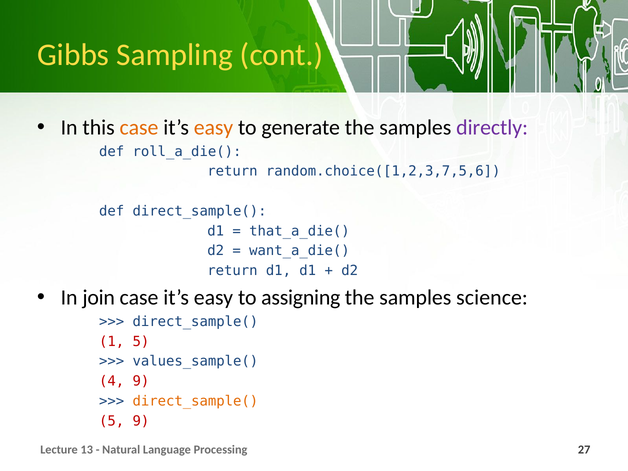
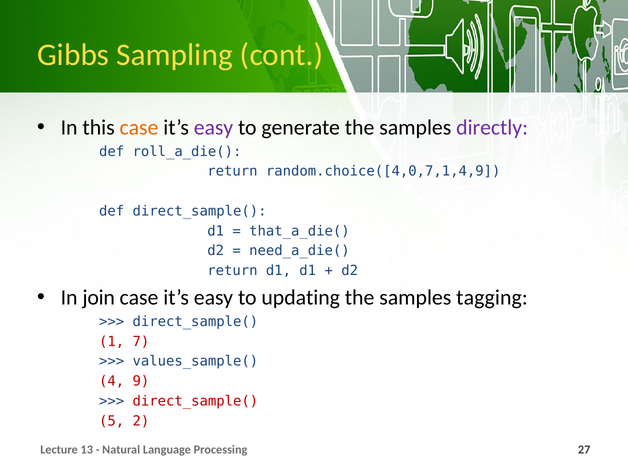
easy colour: orange -> purple (214, 127)
random.choice([1,2,3,7,5,6: random.choice([1,2,3,7,5,6 -> random.choice([4,0,7,1,4,9 (383, 171)
want_a_die(: want_a_die( -> need_a_die( (299, 251)
assigning: assigning -> updating (301, 298)
science: science -> tagging (492, 298)
1 5: 5 -> 7 (141, 342)
direct_sample( colour: orange -> red (195, 401)
5 9: 9 -> 2 (141, 421)
